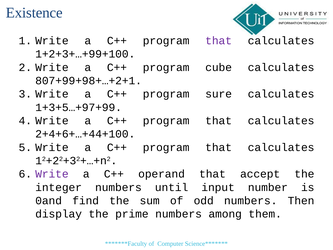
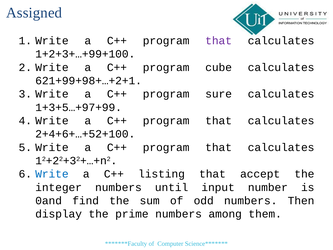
Existence: Existence -> Assigned (34, 13)
807+99+98+…+2+1: 807+99+98+…+2+1 -> 621+99+98+…+2+1 (89, 81)
2+4+6+…+44+100: 2+4+6+…+44+100 -> 2+4+6+…+52+100 (85, 134)
Write colour: purple -> blue (52, 174)
operand: operand -> listing (162, 174)
